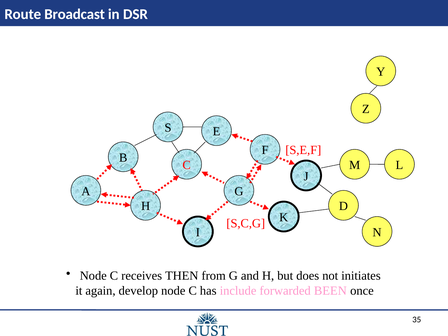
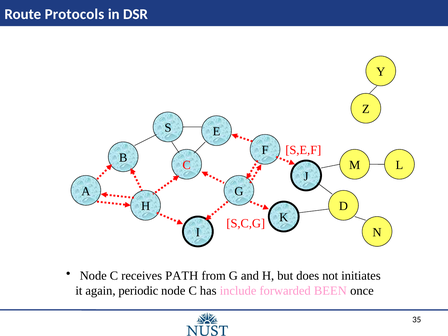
Broadcast: Broadcast -> Protocols (74, 14)
THEN: THEN -> PATH (182, 276)
develop: develop -> periodic (138, 291)
